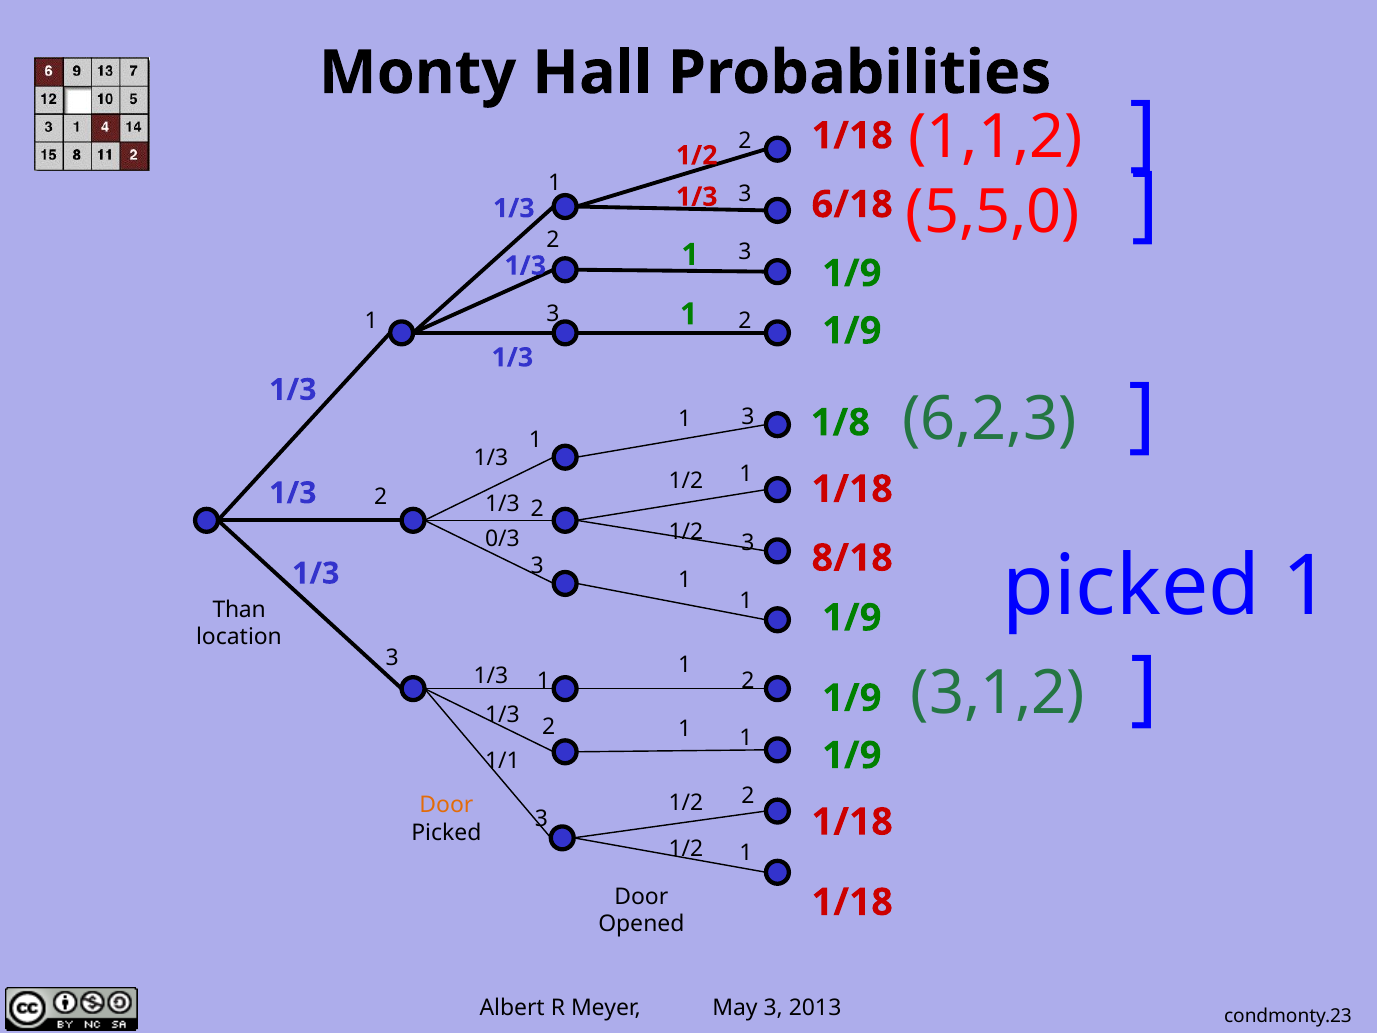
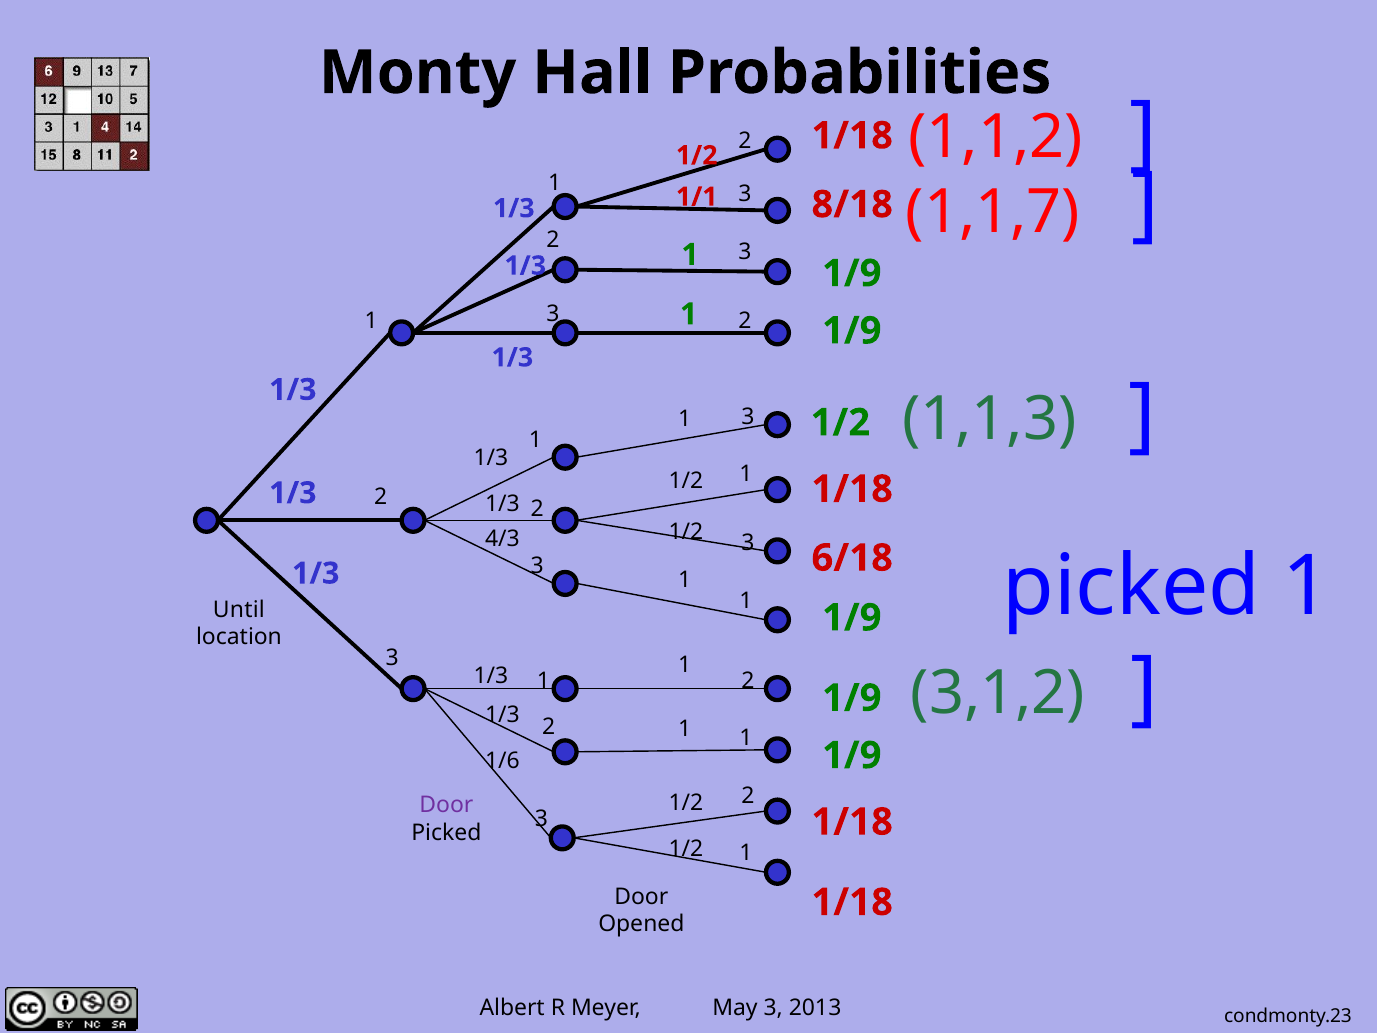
1/3: 1/3 -> 1/1 (697, 197)
5,5,0: 5,5,0 -> 1,1,7 (993, 212)
6/18: 6/18 -> 8/18 (852, 205)
6,2,3: 6,2,3 -> 1,1,3 (989, 419)
1/8: 1/8 -> 1/2 (840, 423)
0/3: 0/3 -> 4/3 (502, 538)
8/18: 8/18 -> 6/18 (852, 558)
Than: Than -> Until (239, 610)
1/1: 1/1 -> 1/6 (502, 761)
Door colour: orange -> purple (446, 805)
